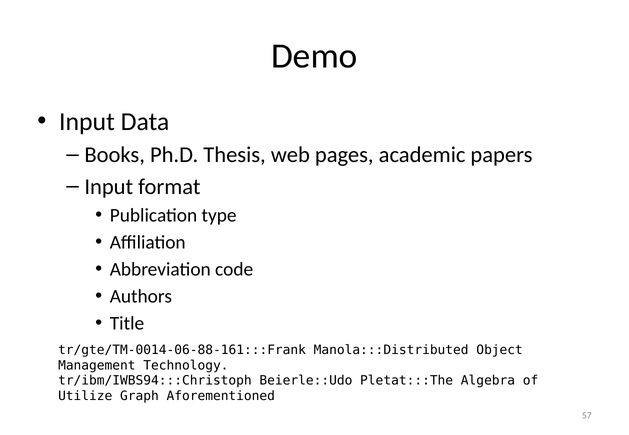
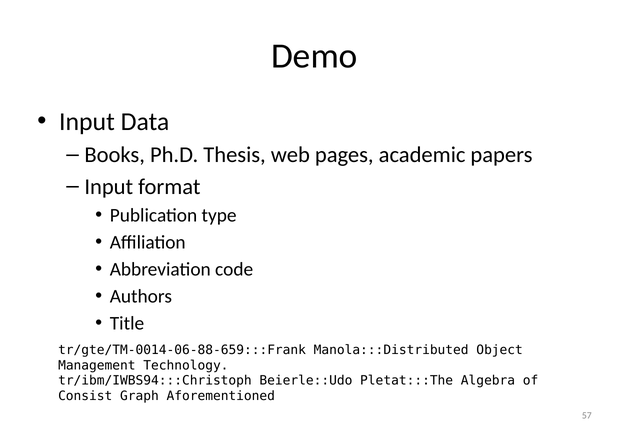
tr/gte/TM-0014-06-88-161:::Frank: tr/gte/TM-0014-06-88-161:::Frank -> tr/gte/TM-0014-06-88-659:::Frank (182, 350)
Utilize: Utilize -> Consist (85, 397)
